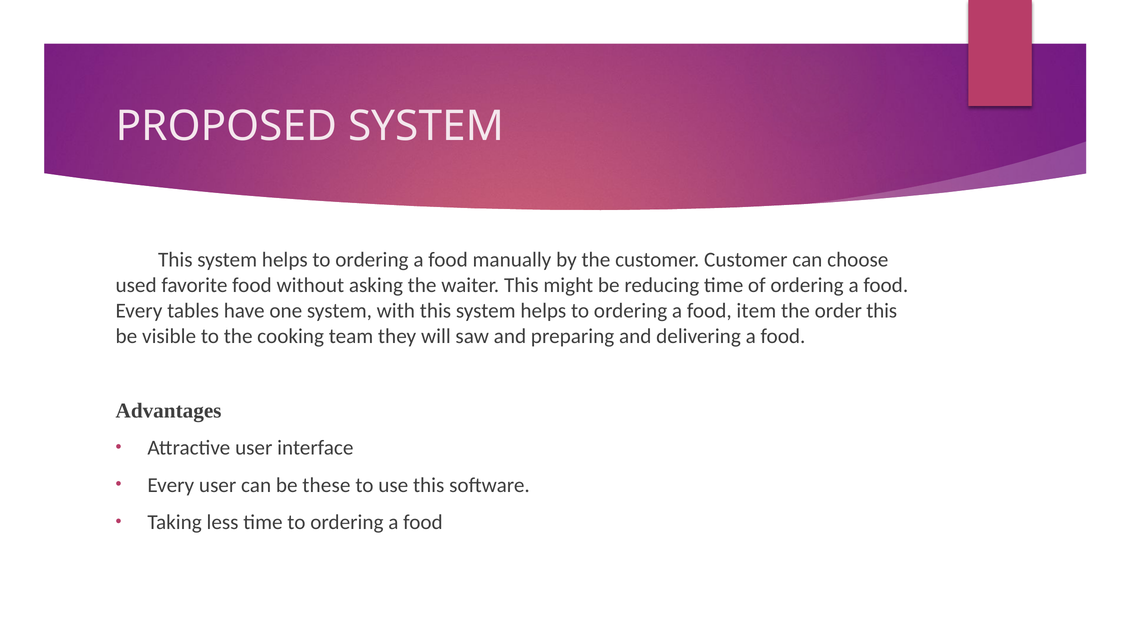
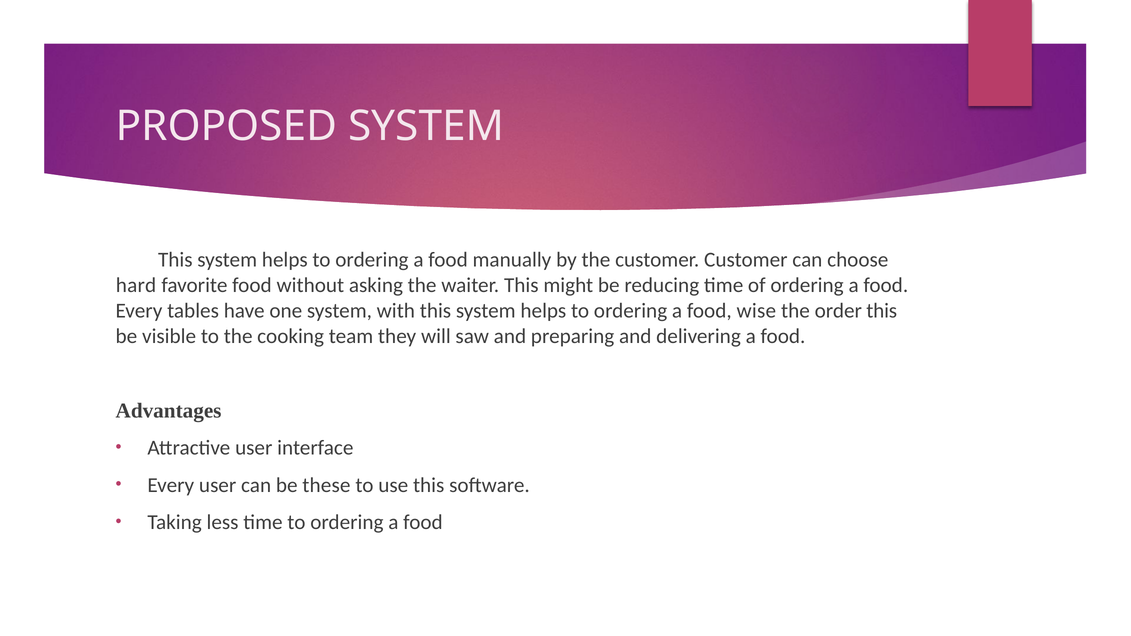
used: used -> hard (136, 285)
item: item -> wise (756, 311)
